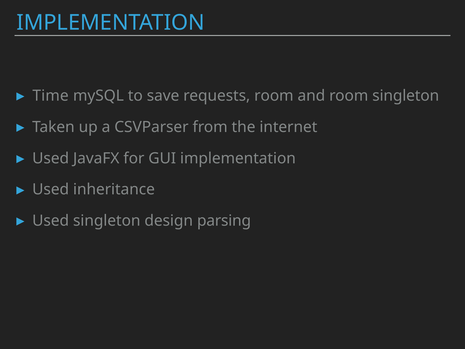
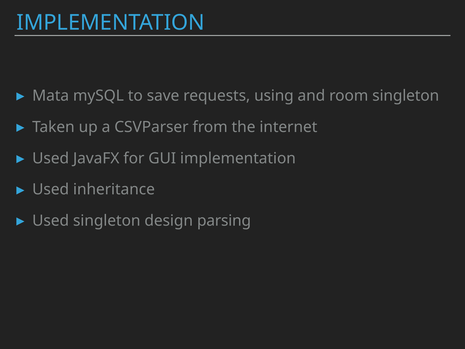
Time: Time -> Mata (51, 96)
requests room: room -> using (274, 96)
